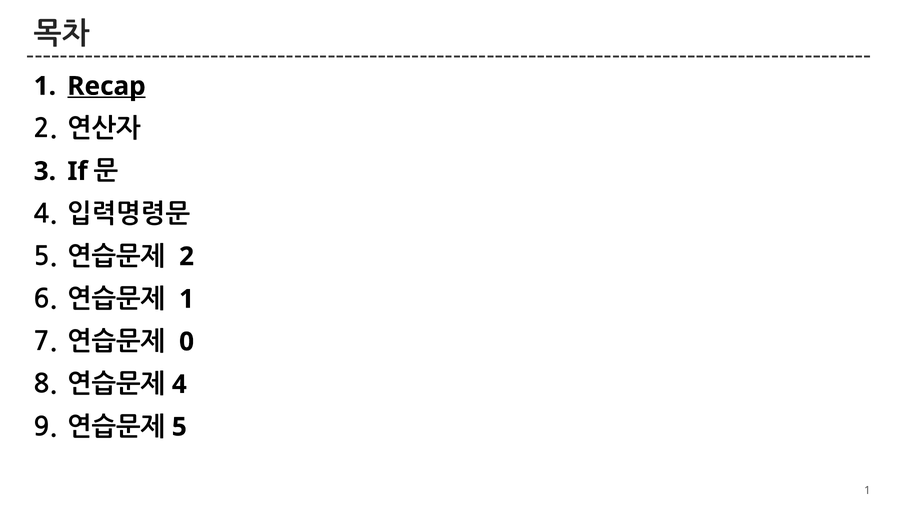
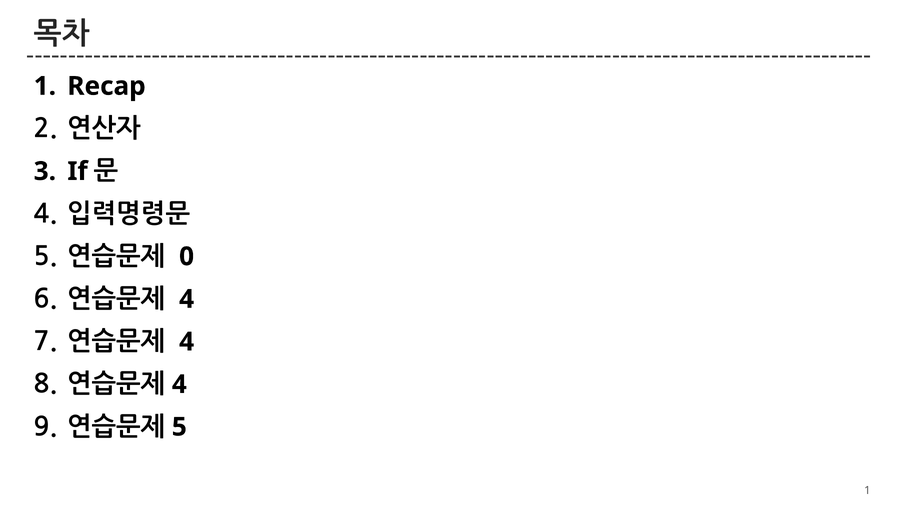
Recap underline: present -> none (107, 86)
2: 2 -> 0 (187, 256)
1: 1 -> 4 (187, 299)
0: 0 -> 4 (187, 341)
